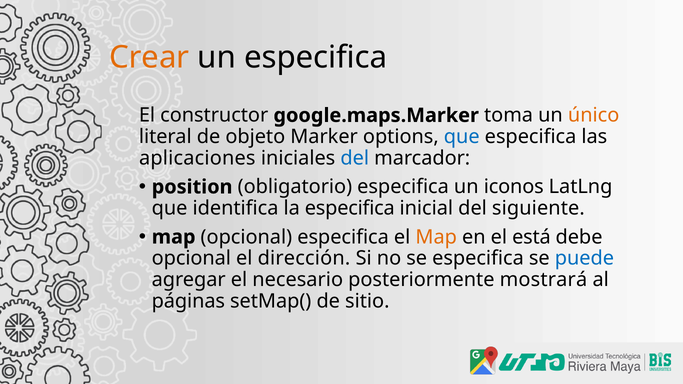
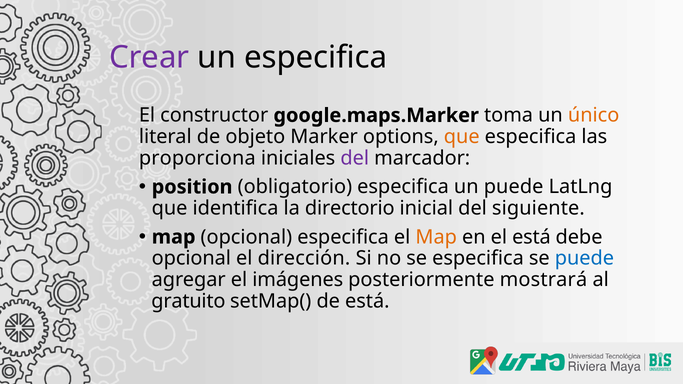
Crear colour: orange -> purple (149, 57)
que colour: blue -> orange (462, 137)
aplicaciones: aplicaciones -> proporciona (197, 158)
del colour: blue -> purple (355, 158)
un iconos: iconos -> puede (514, 187)
la especifica: especifica -> directorio (350, 208)
necesario: necesario -> imágenes (298, 280)
páginas: páginas -> gratuito (188, 301)
de sitio: sitio -> está (367, 301)
